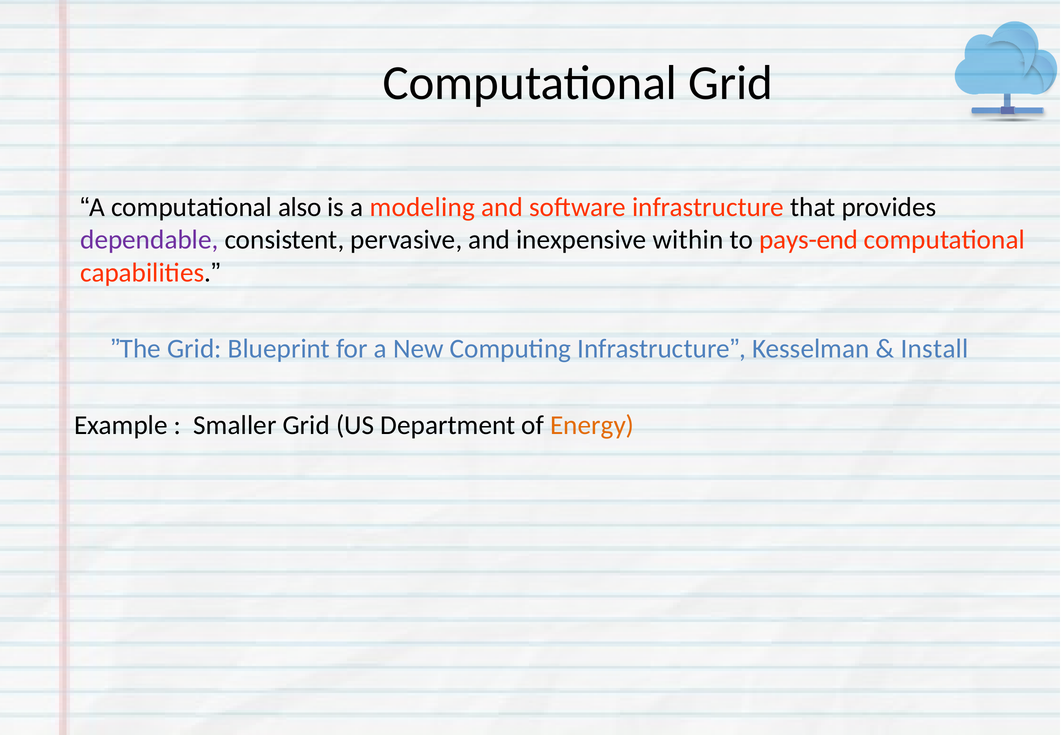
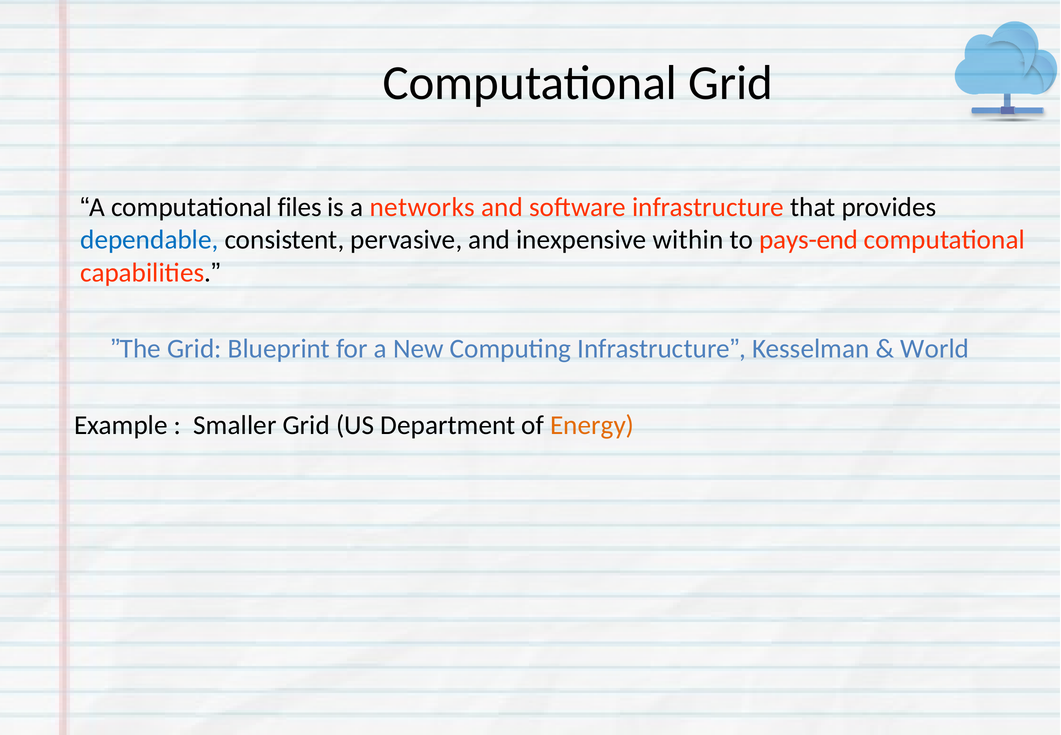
also: also -> files (300, 207)
modeling: modeling -> networks (422, 207)
dependable colour: purple -> blue (149, 240)
Install: Install -> World (935, 349)
